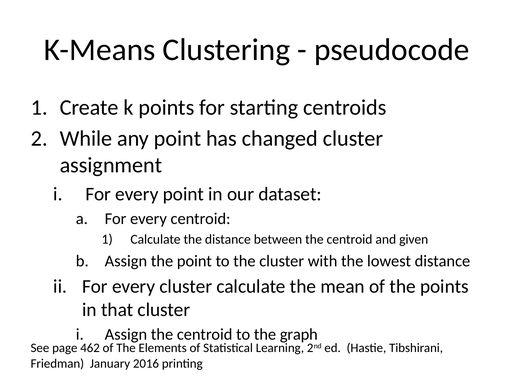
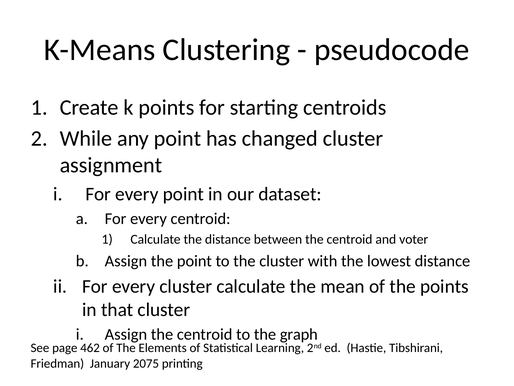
given: given -> voter (414, 239)
2016: 2016 -> 2075 (146, 363)
